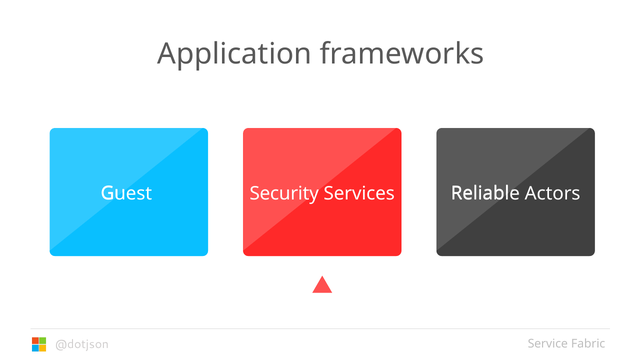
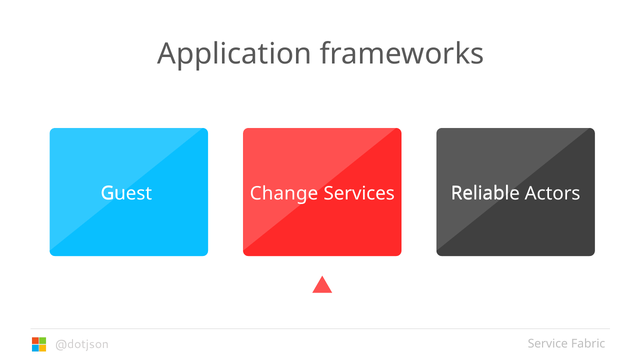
Security: Security -> Change (284, 193)
